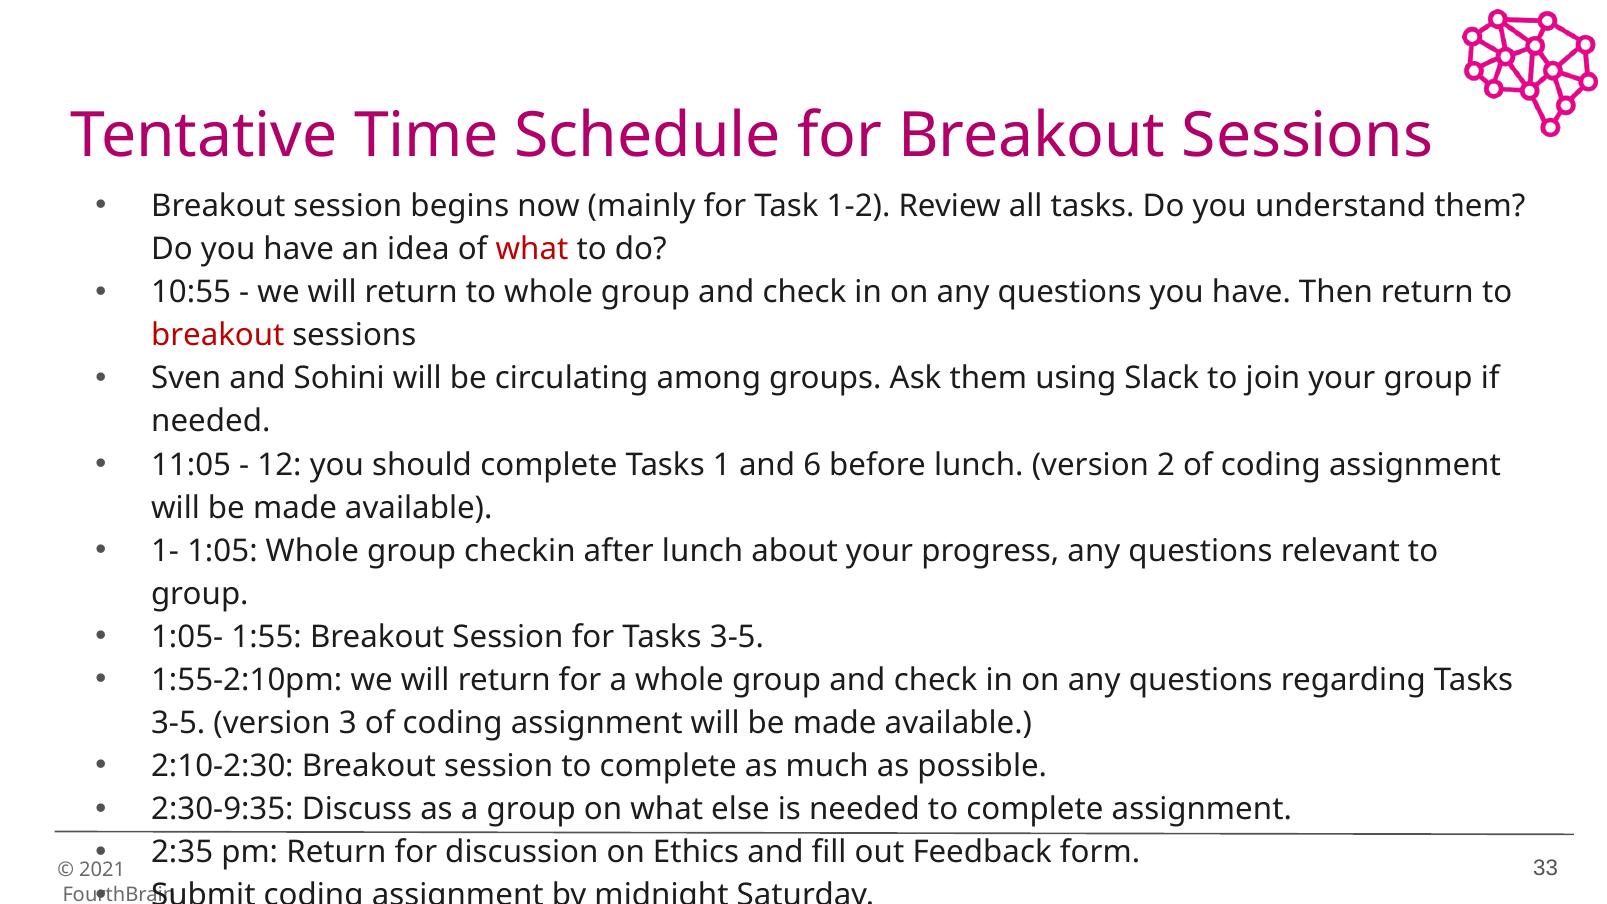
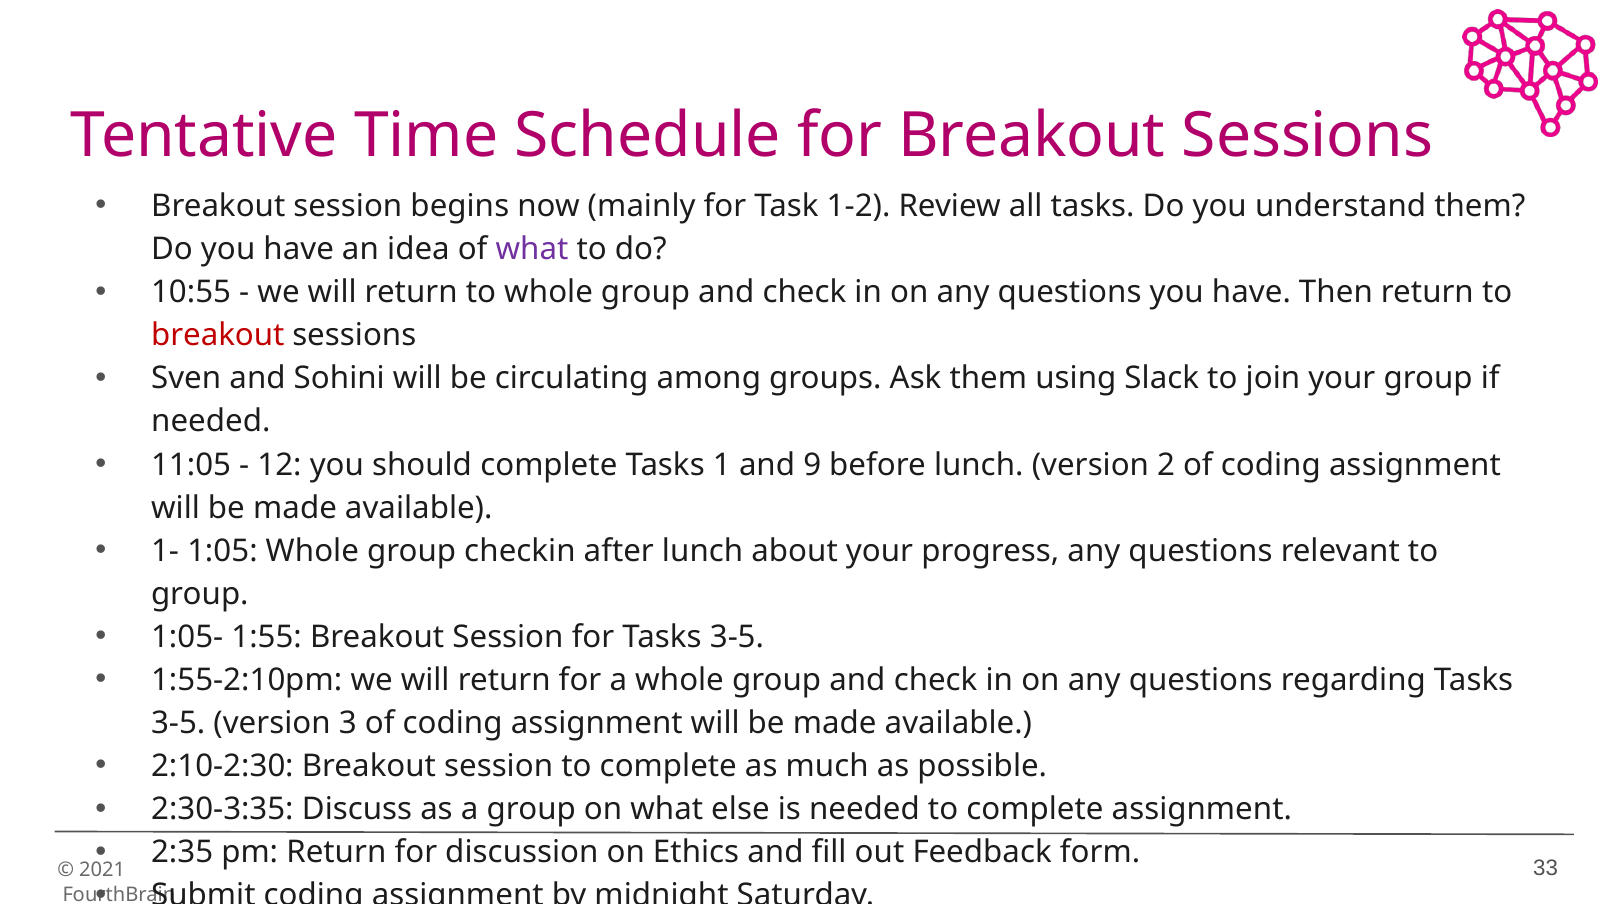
what colour: red -> purple (532, 249)
6: 6 -> 9 (812, 465)
2:30-9:35: 2:30-9:35 -> 2:30-3:35 (222, 809)
